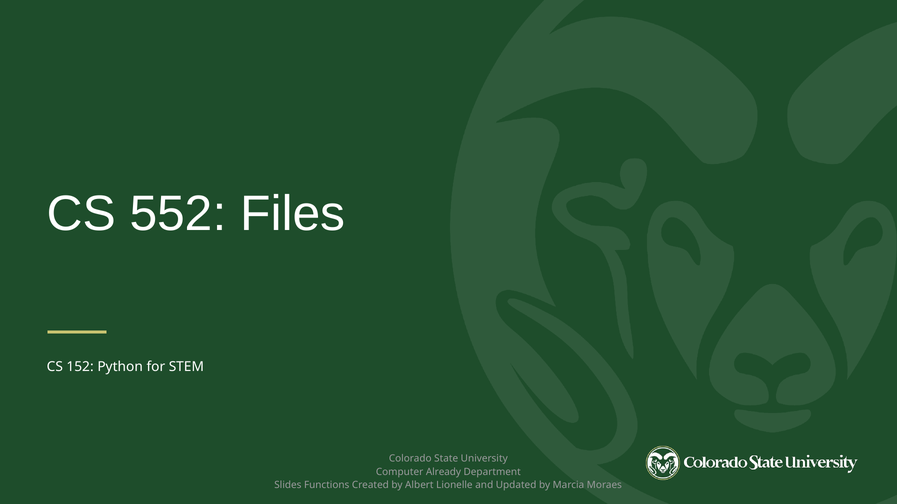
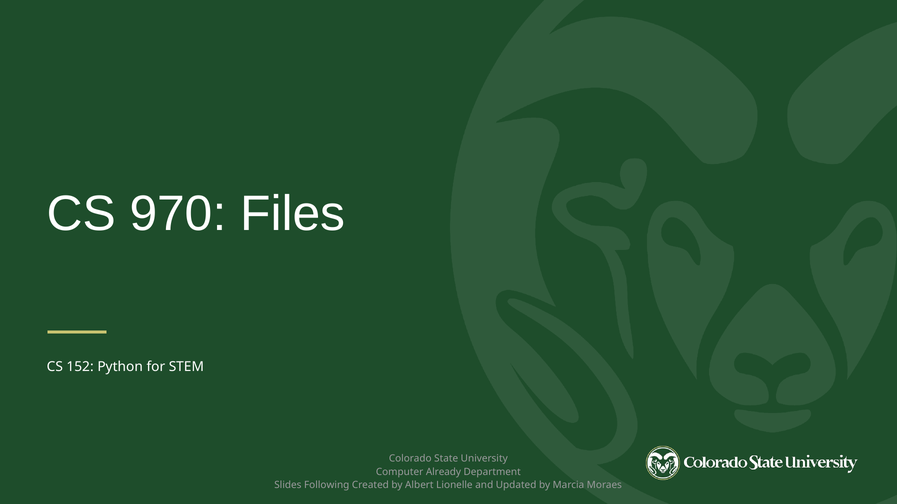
552: 552 -> 970 (178, 214)
Functions: Functions -> Following (327, 485)
